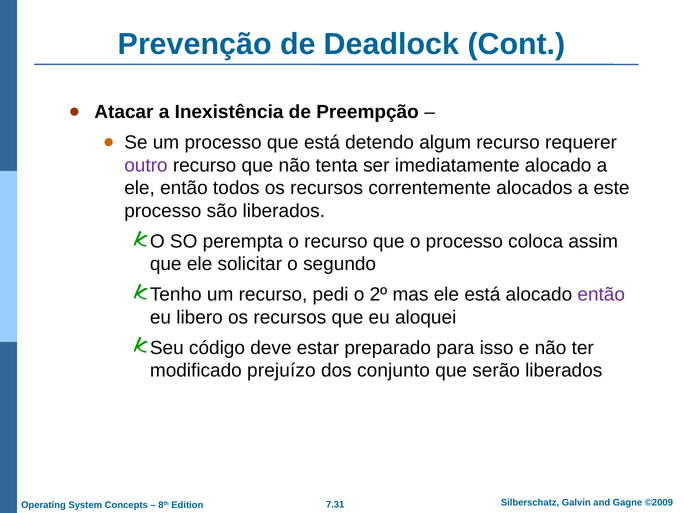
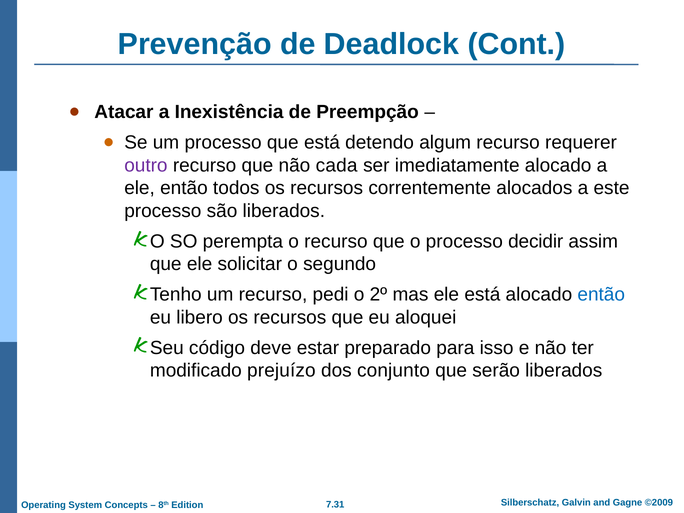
tenta: tenta -> cada (337, 165)
coloca: coloca -> decidir (536, 241)
então colour: purple -> blue (601, 295)
